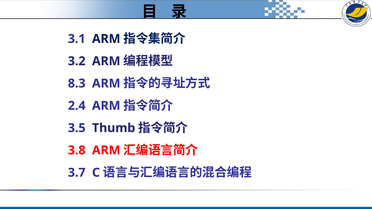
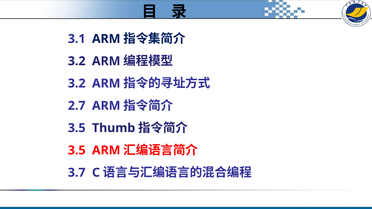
8.3: 8.3 -> 3.2 (77, 83)
2.4: 2.4 -> 2.7 (77, 106)
3.8: 3.8 -> 3.5 (77, 150)
